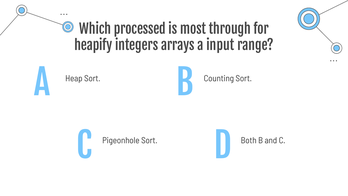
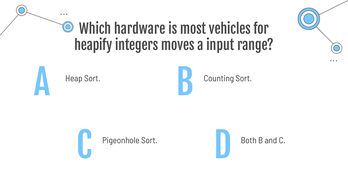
processed: processed -> hardware (140, 29)
through: through -> vehicles (230, 29)
arrays: arrays -> moves (178, 46)
